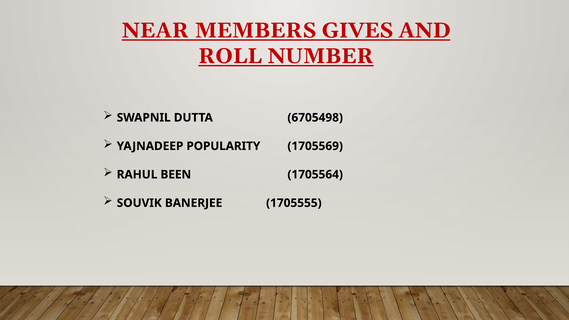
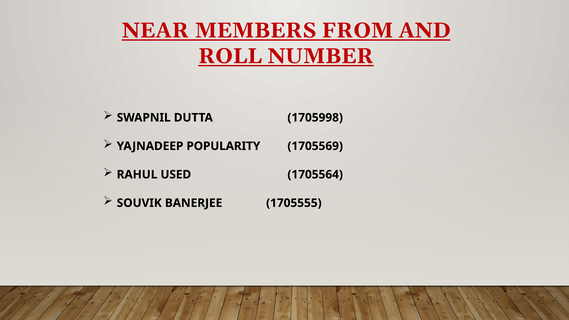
GIVES: GIVES -> FROM (357, 30)
6705498: 6705498 -> 1705998 (315, 118)
BEEN: BEEN -> USED (176, 175)
